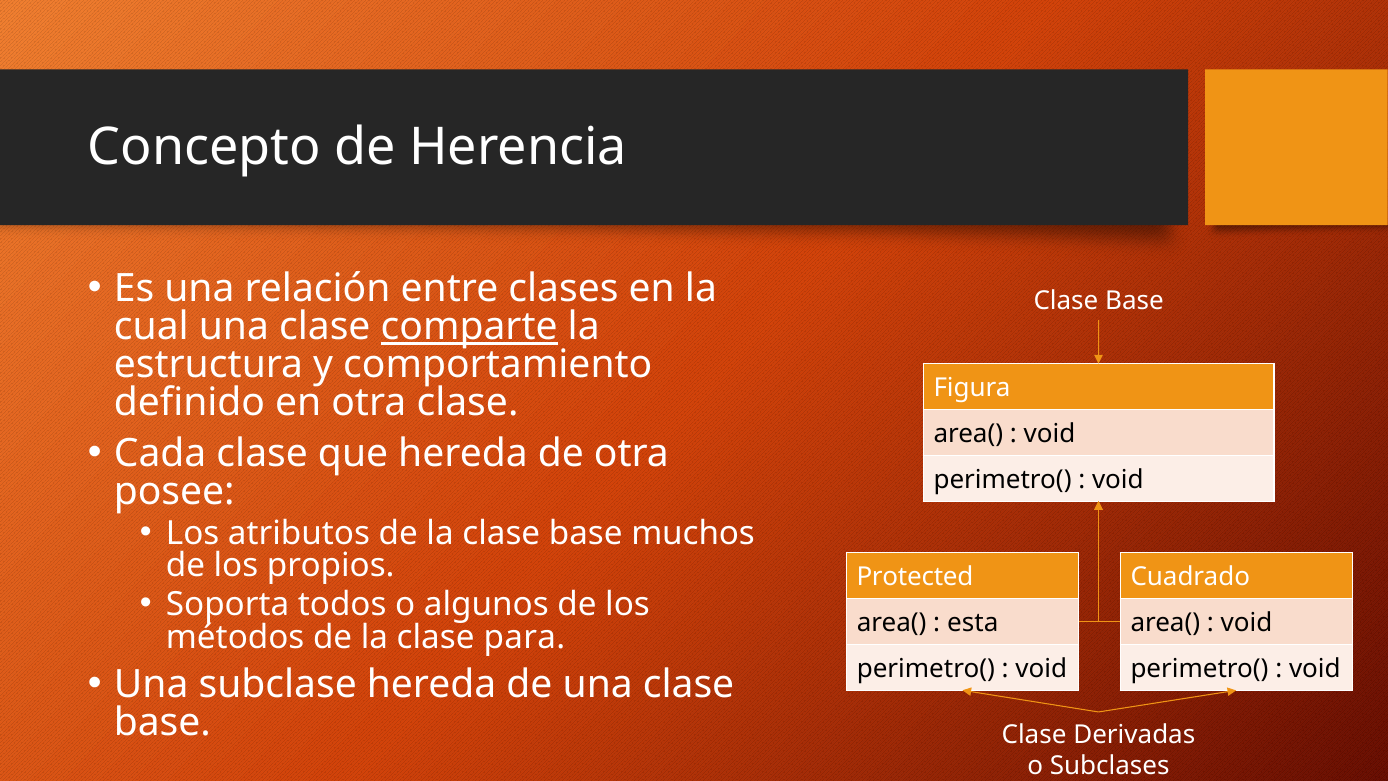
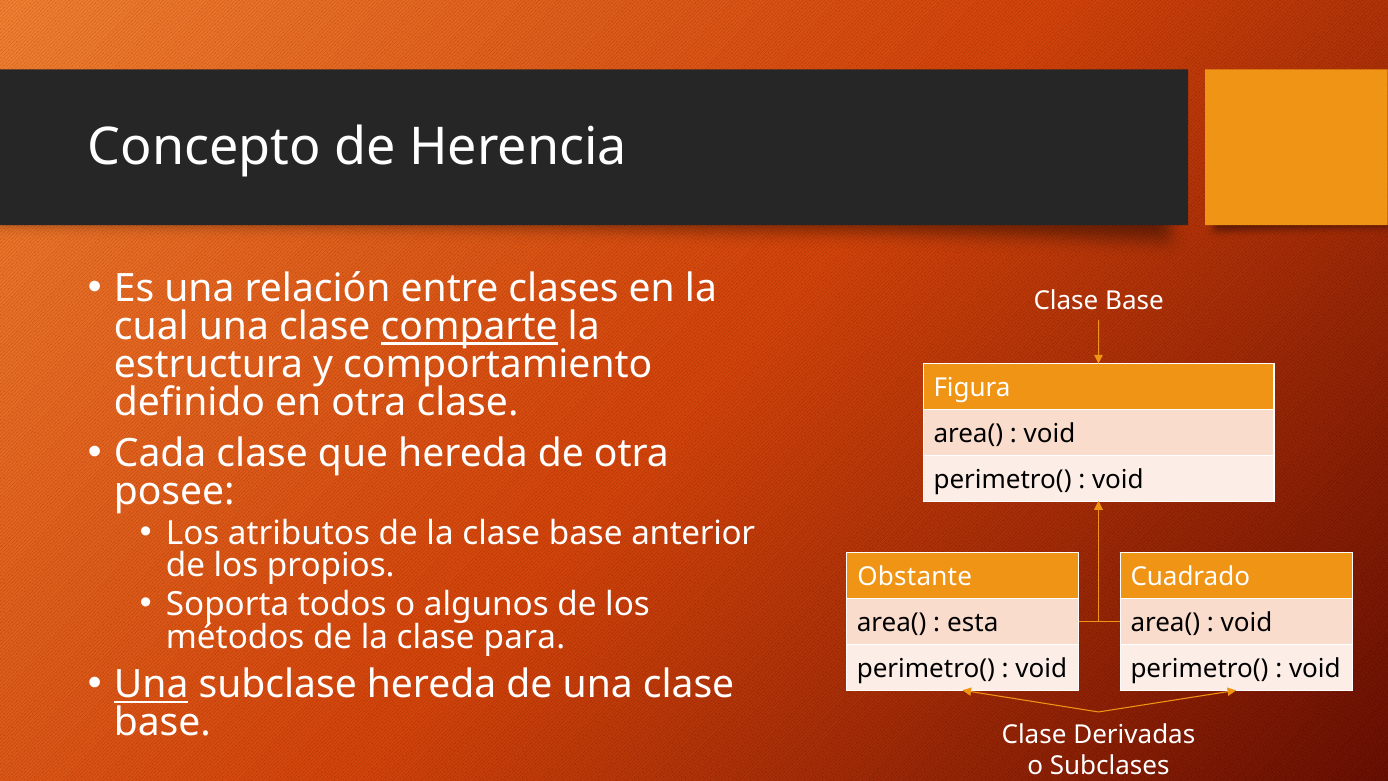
muchos: muchos -> anterior (693, 534)
Protected: Protected -> Obstante (915, 577)
Una underline: none -> present (151, 685)
